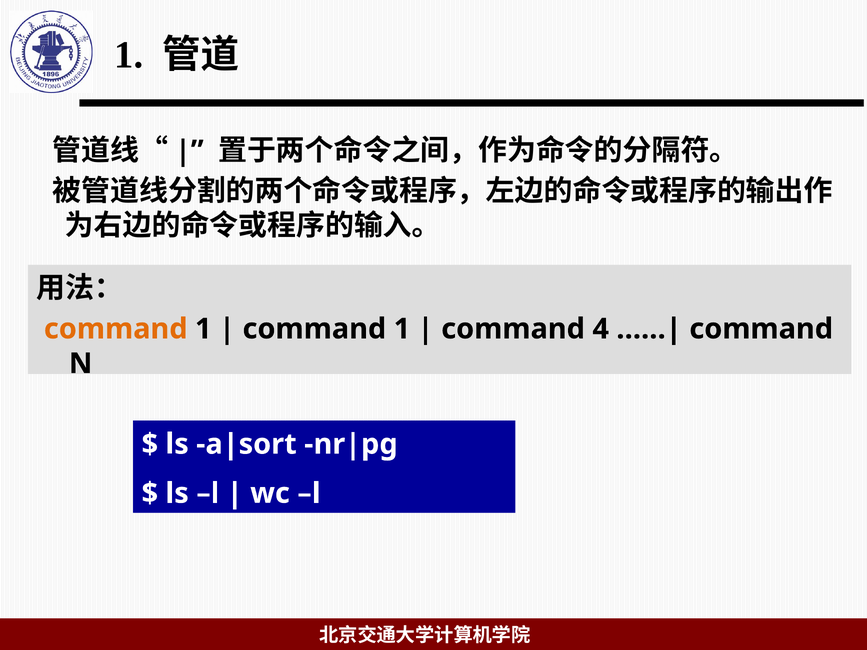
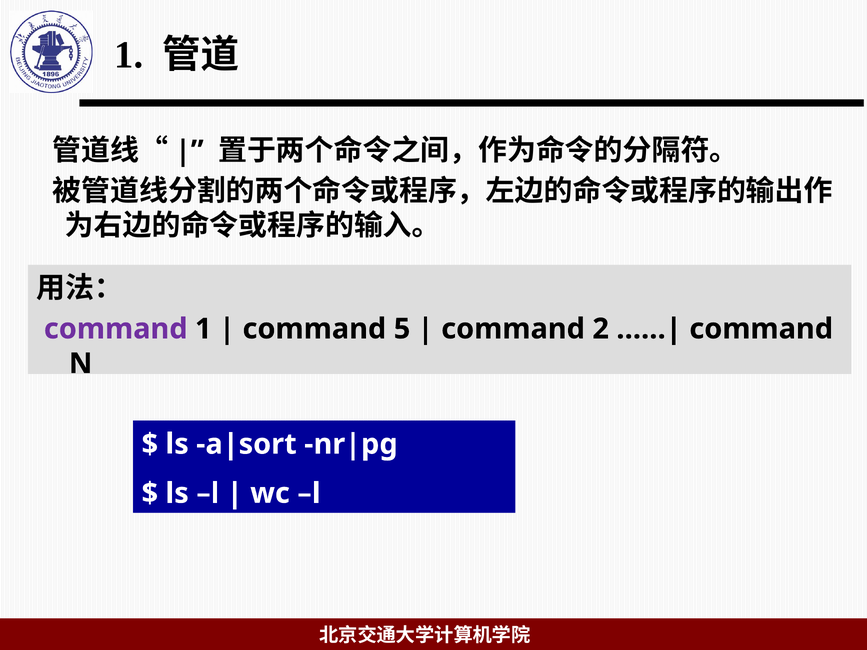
command colour: orange -> purple (116, 329)
1: 1 -> 5 (402, 329)
4: 4 -> 2 (601, 329)
